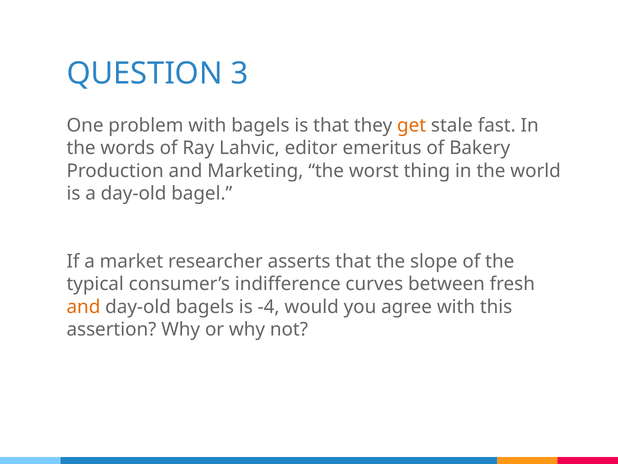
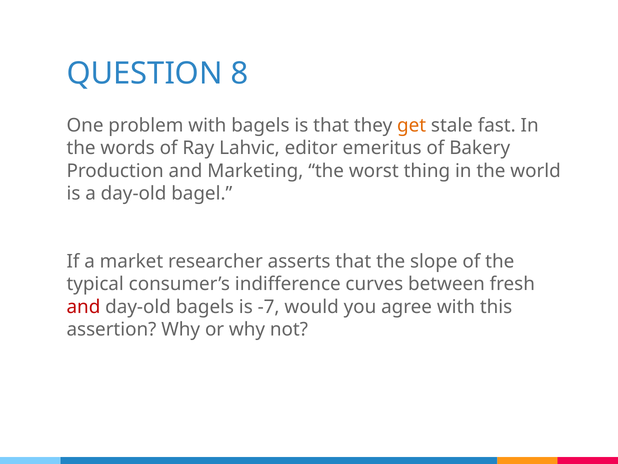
3: 3 -> 8 (239, 73)
and colour: orange -> red (83, 307)
-4: -4 -> -7 (269, 307)
